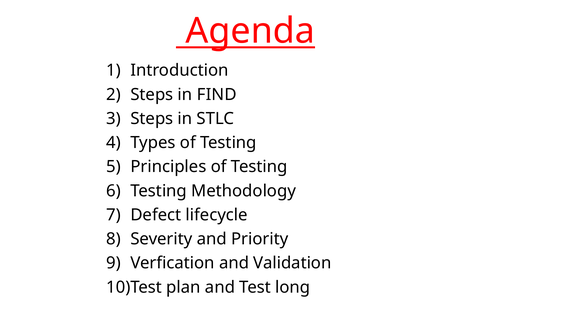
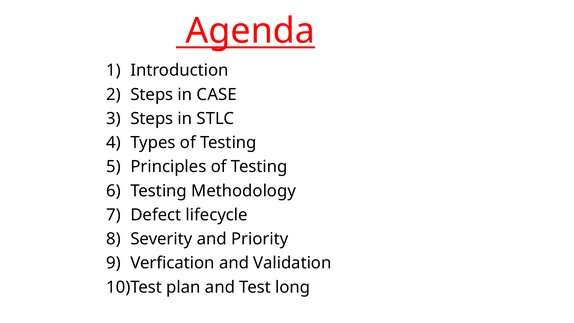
FIND: FIND -> CASE (217, 94)
